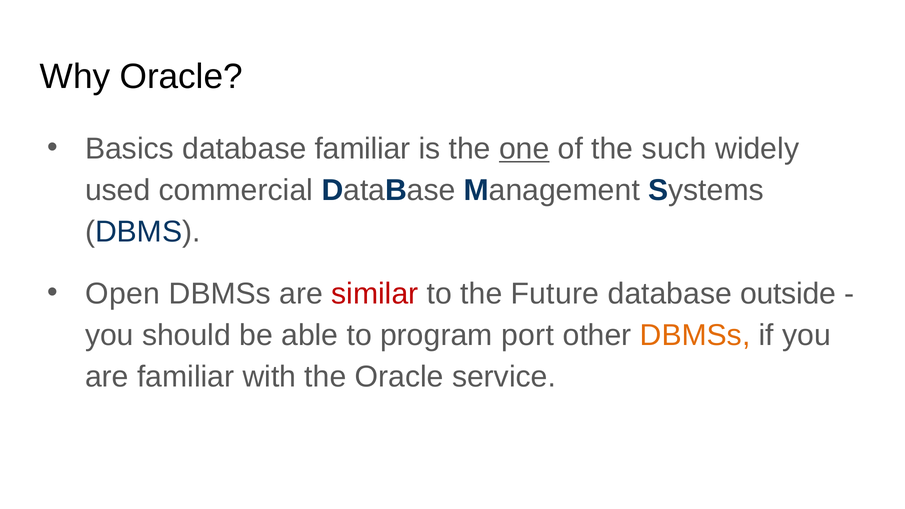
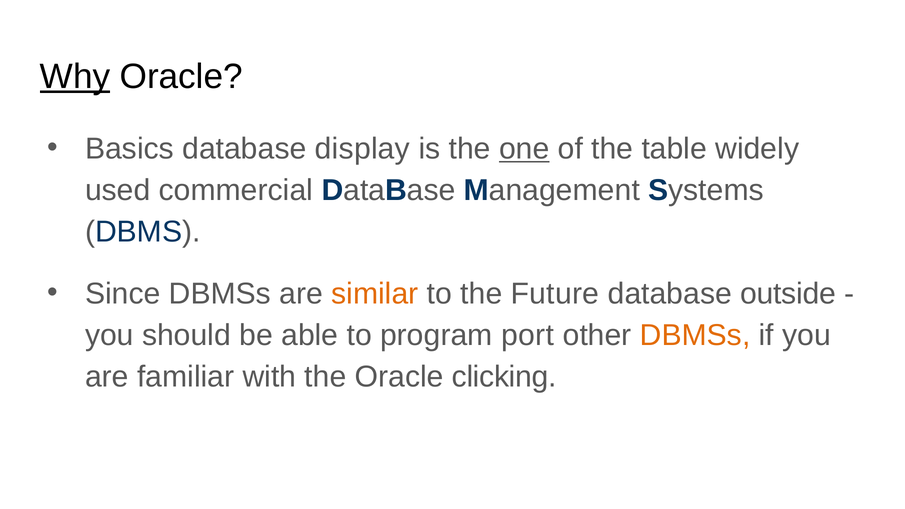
Why underline: none -> present (75, 77)
database familiar: familiar -> display (362, 149)
such: such -> table (674, 149)
Open: Open -> Since (123, 294)
similar colour: red -> orange (375, 294)
service: service -> clicking (504, 377)
